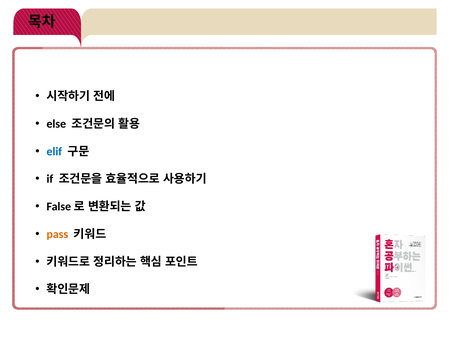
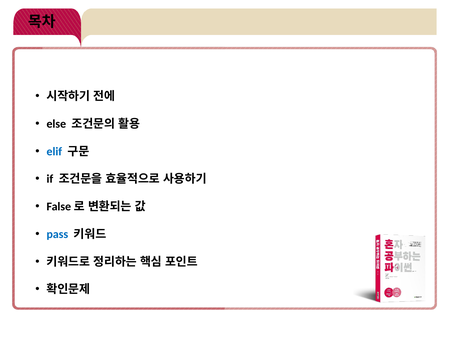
pass colour: orange -> blue (57, 234)
